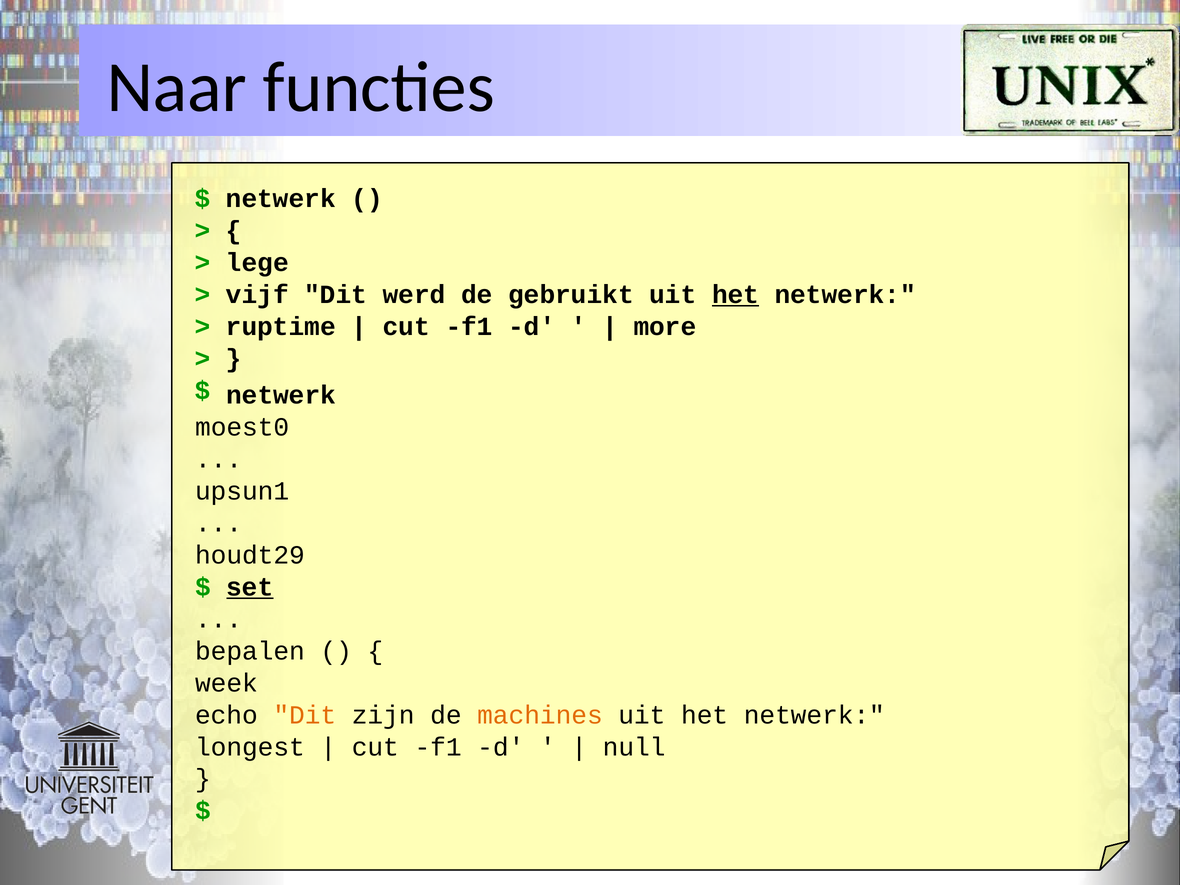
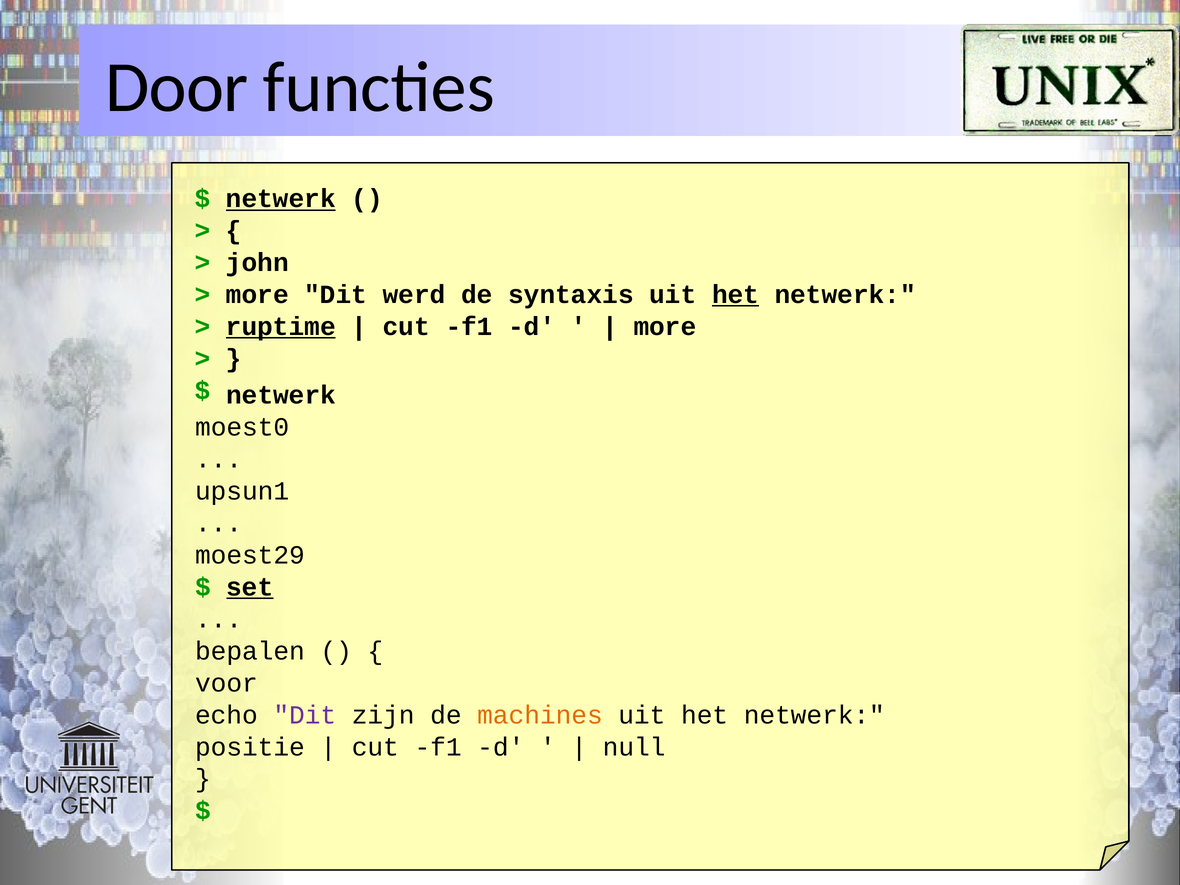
Naar: Naar -> Door (177, 87)
netwerk underline: none -> present (281, 199)
lege: lege -> john (257, 263)
vijf: vijf -> more (257, 295)
gebruikt: gebruikt -> syntaxis (571, 295)
ruptime underline: none -> present (281, 327)
houdt29: houdt29 -> moest29 (250, 555)
week: week -> voor (226, 683)
Dit colour: orange -> purple (305, 715)
longest: longest -> positie (250, 747)
